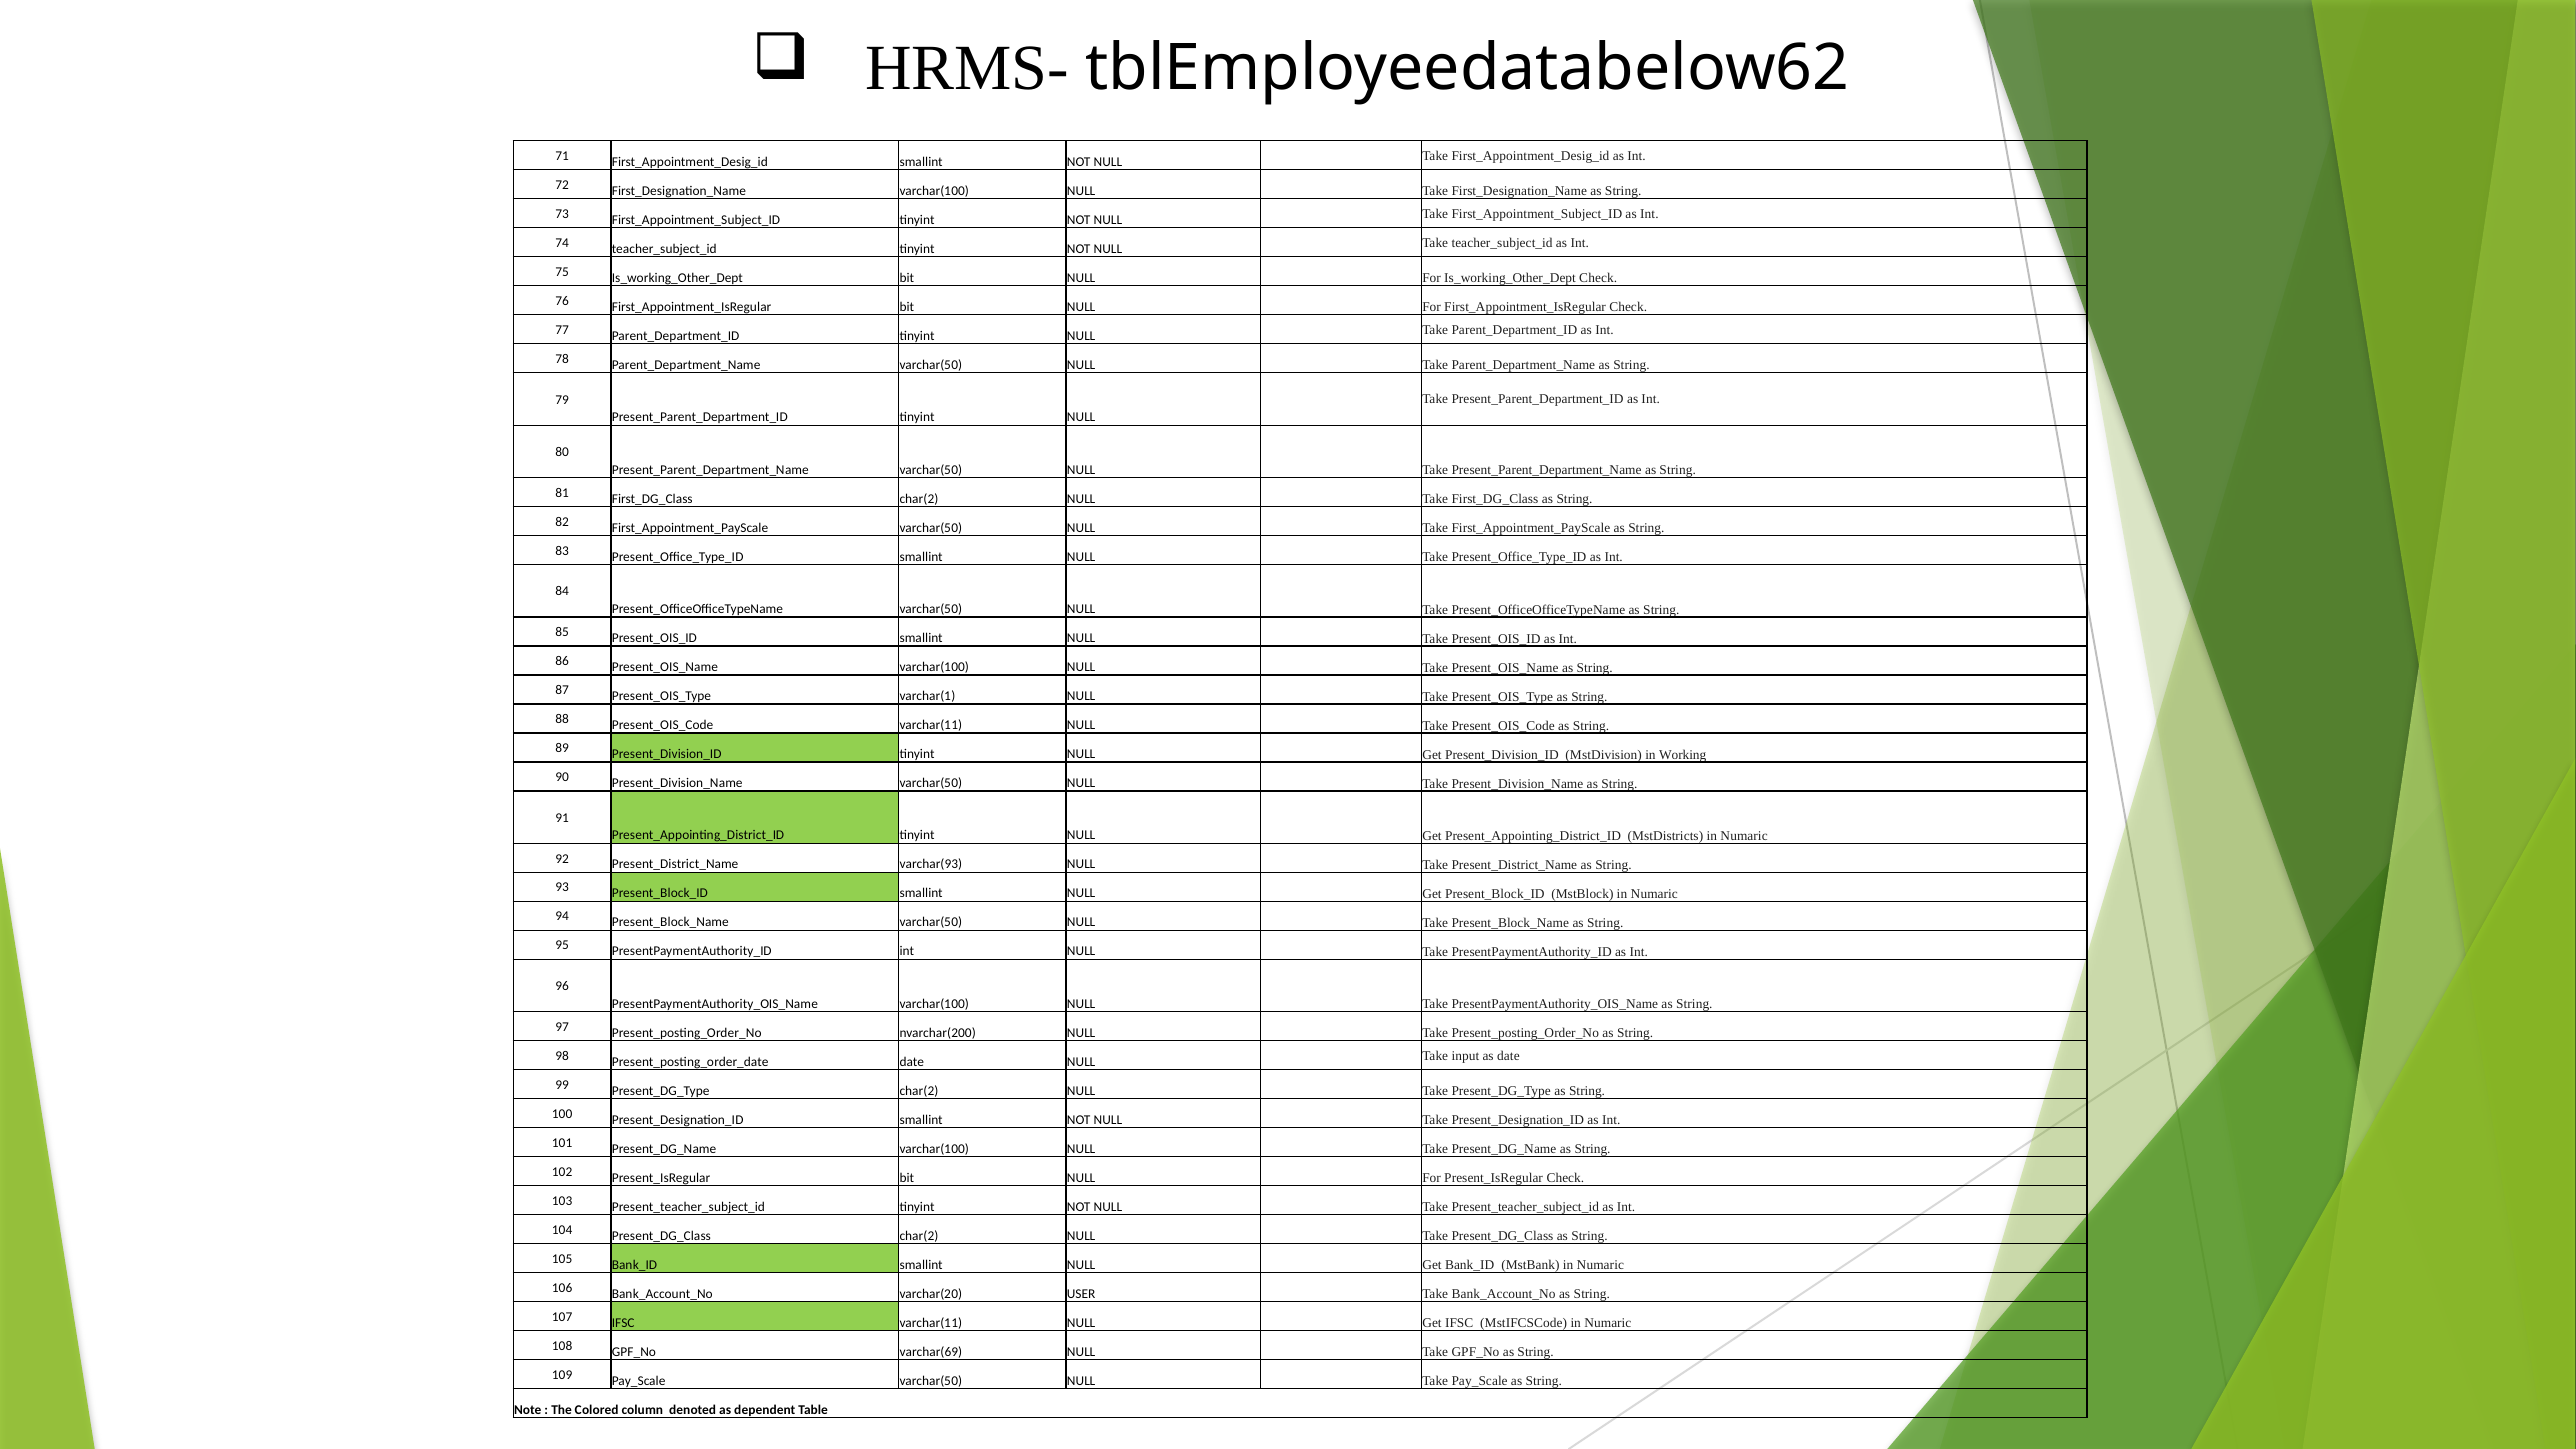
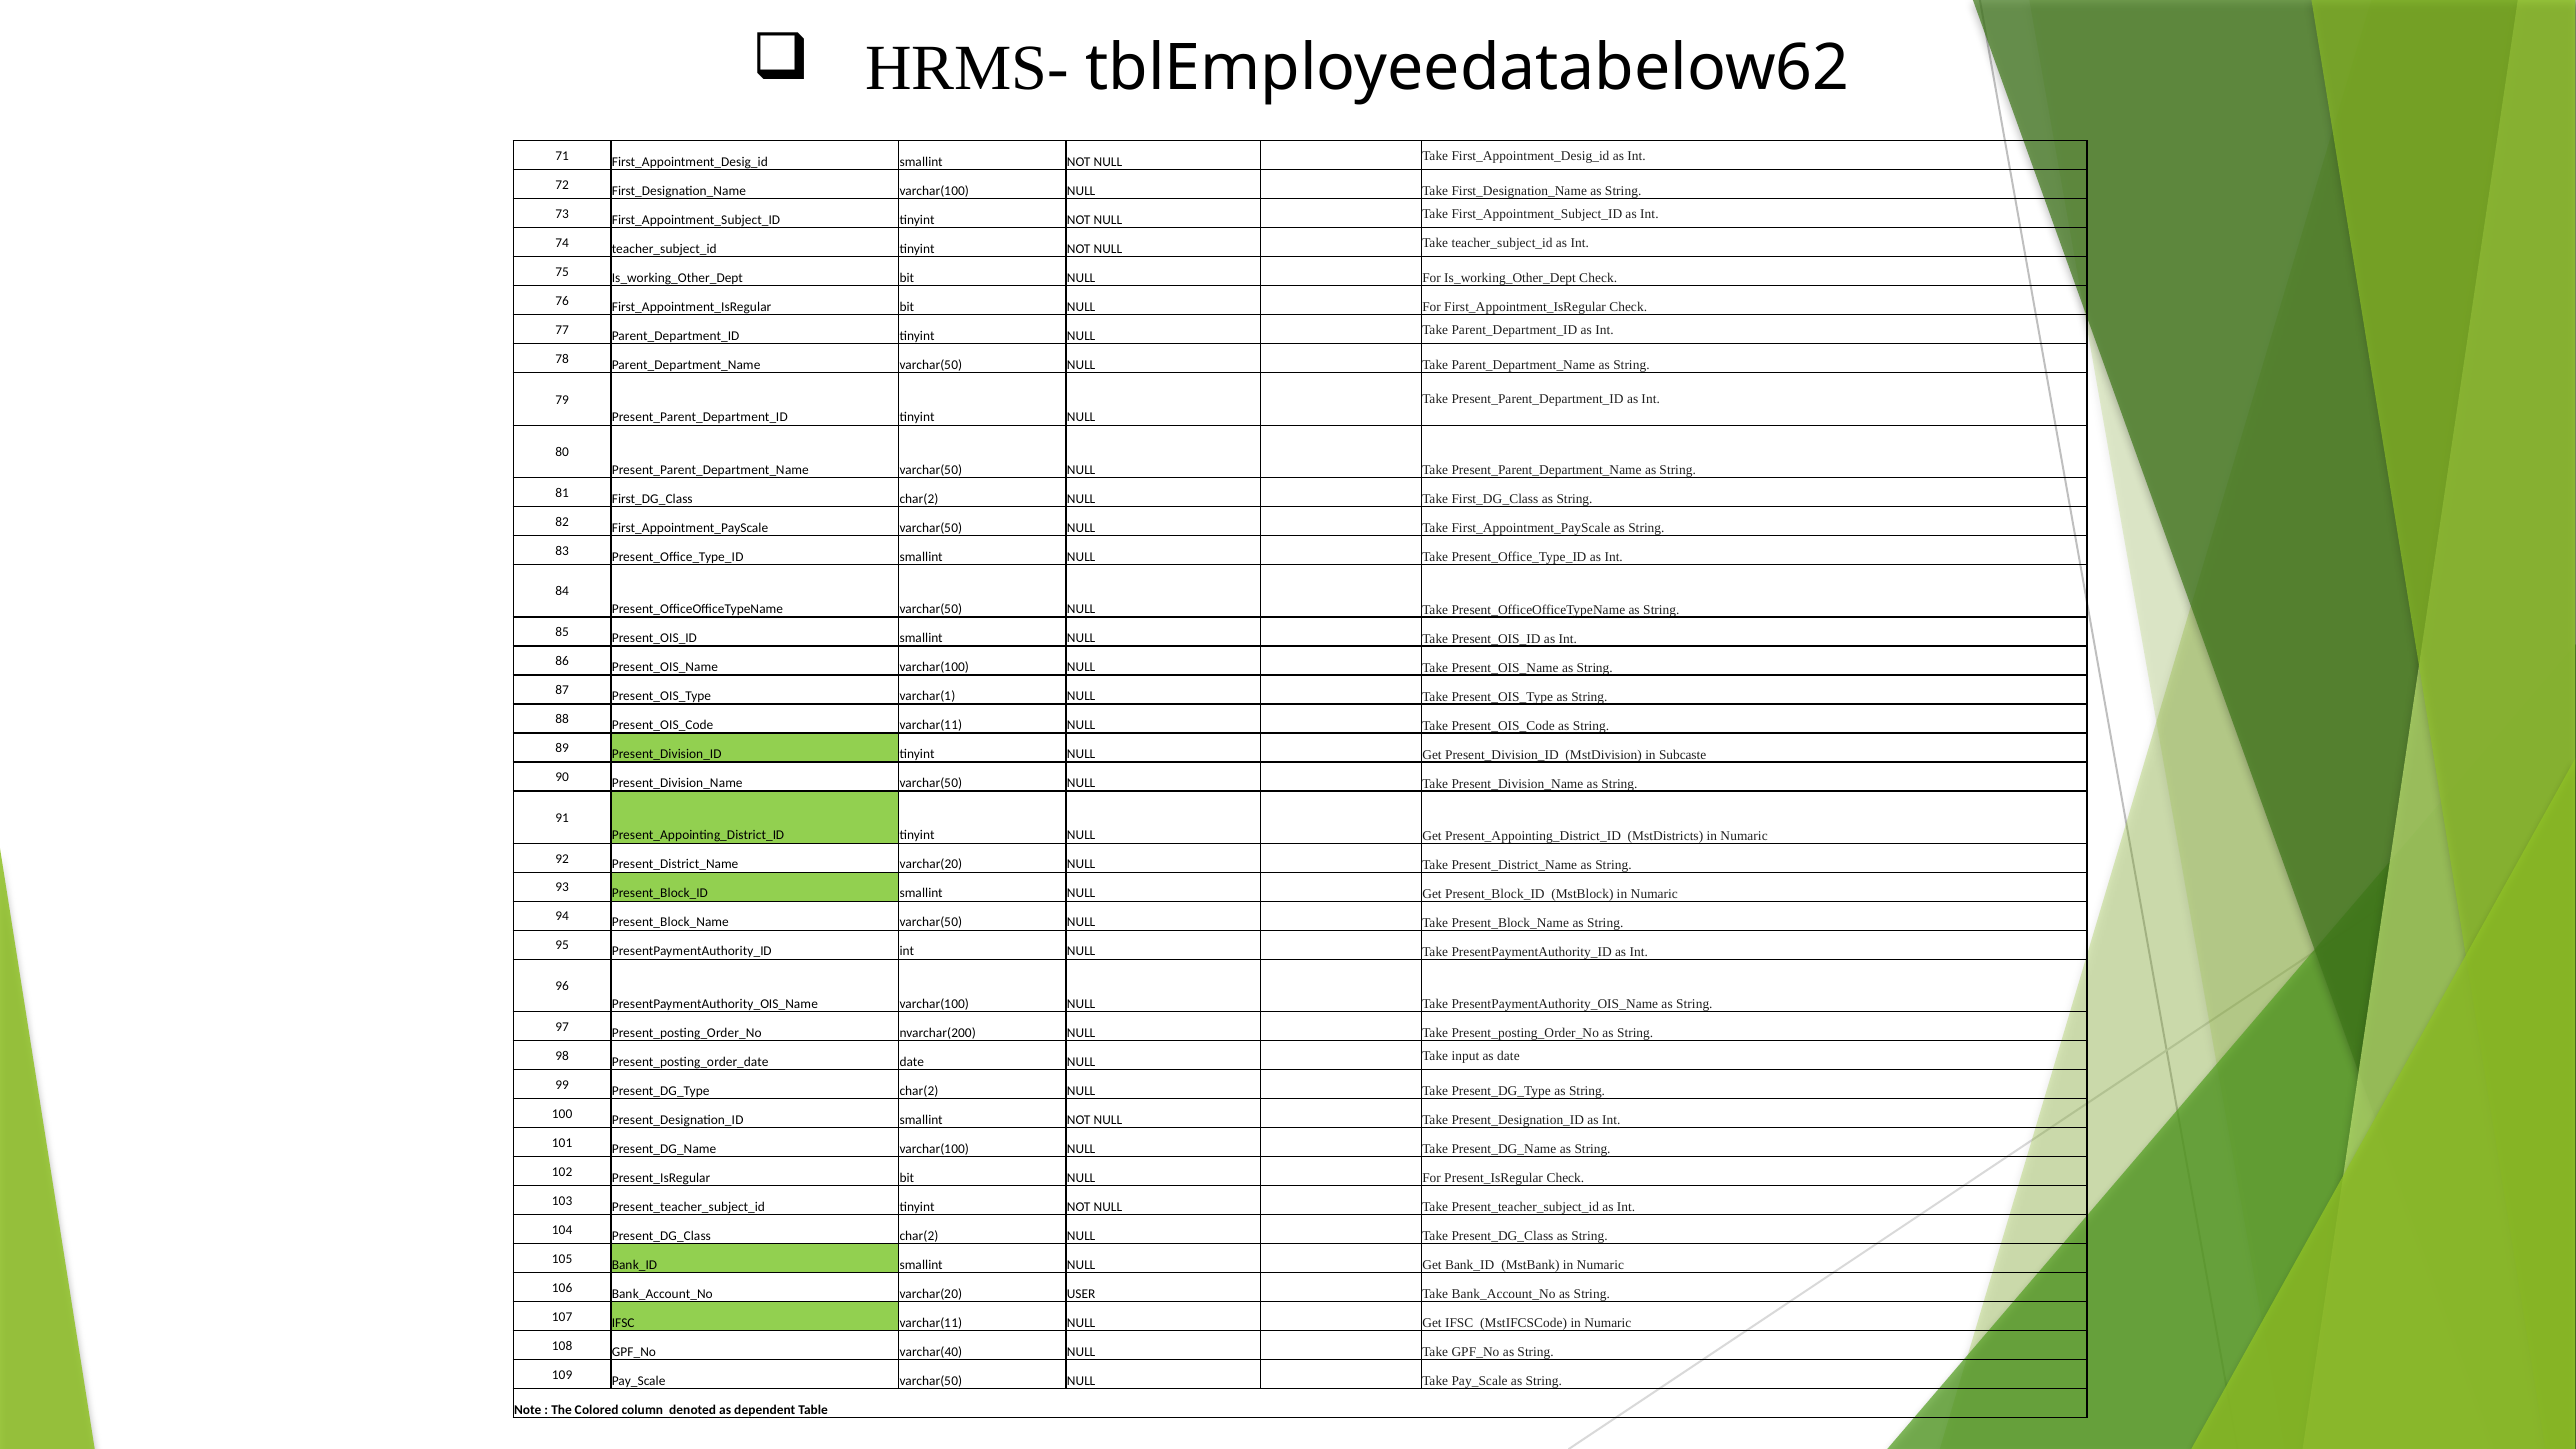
Working: Working -> Subcaste (1683, 755)
varchar(93: varchar(93 -> varchar(20 (931, 864)
varchar(69: varchar(69 -> varchar(40 (931, 1352)
